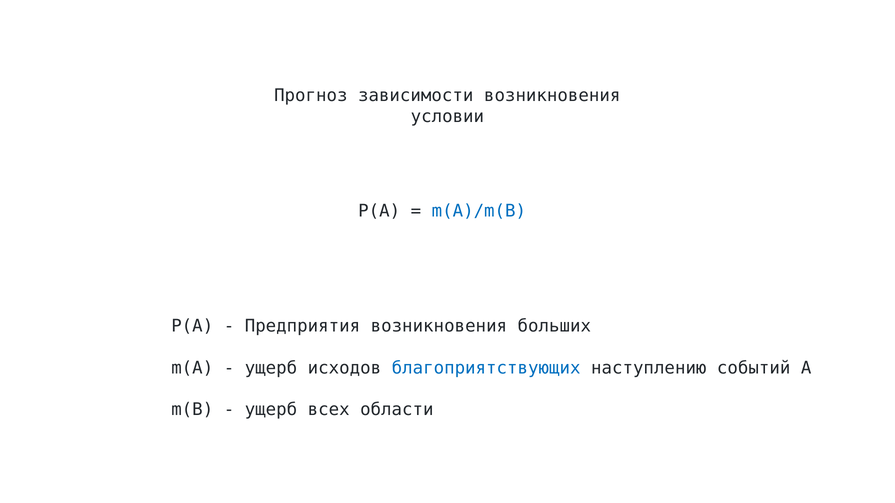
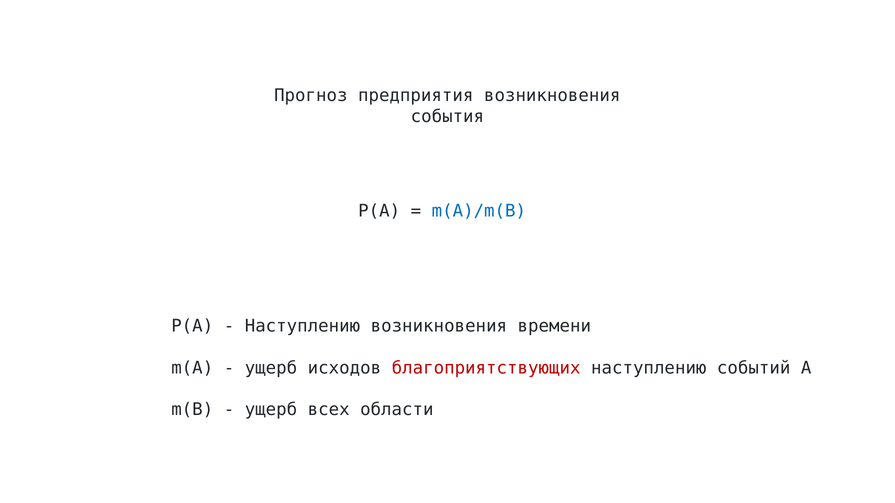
зависимости: зависимости -> предприятия (416, 95)
условии: условии -> события (447, 116)
Предприятия: Предприятия -> Наступлению (302, 326)
больших: больших -> времени (554, 326)
благоприятствующих colour: blue -> red (486, 368)
